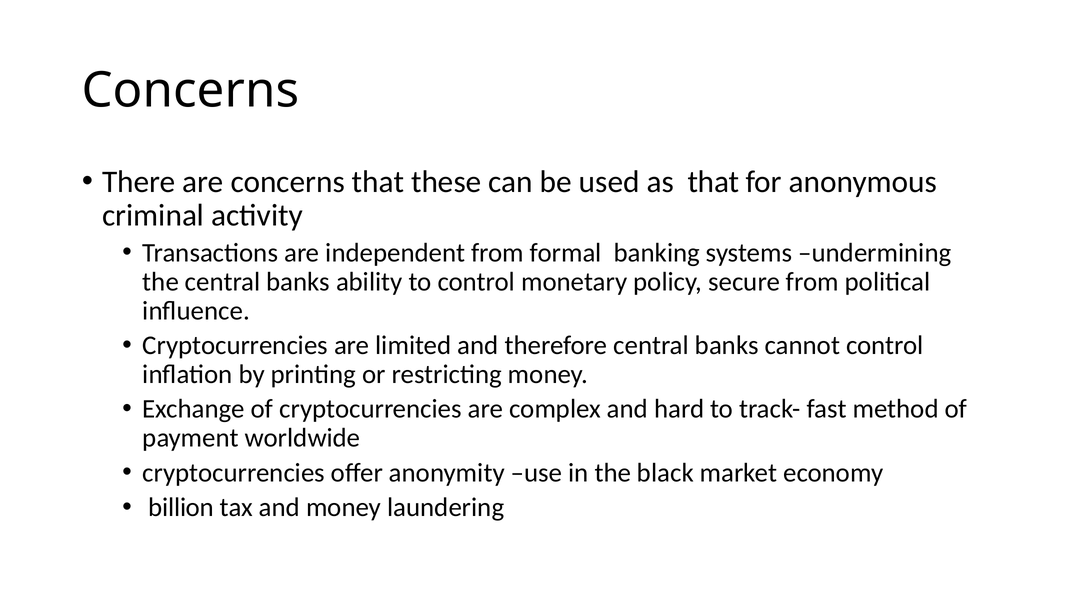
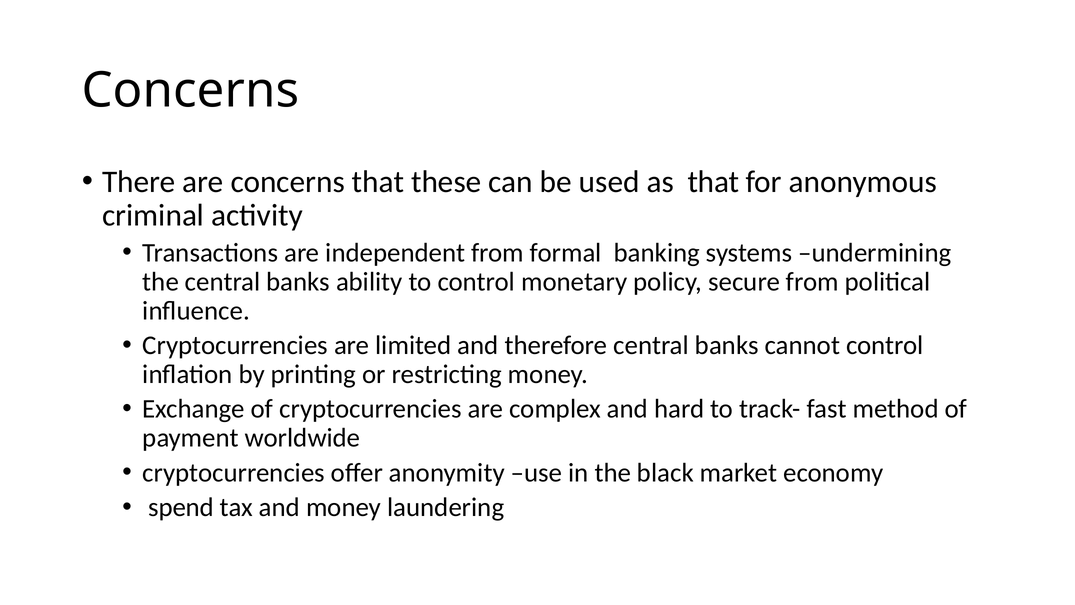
billion: billion -> spend (181, 507)
